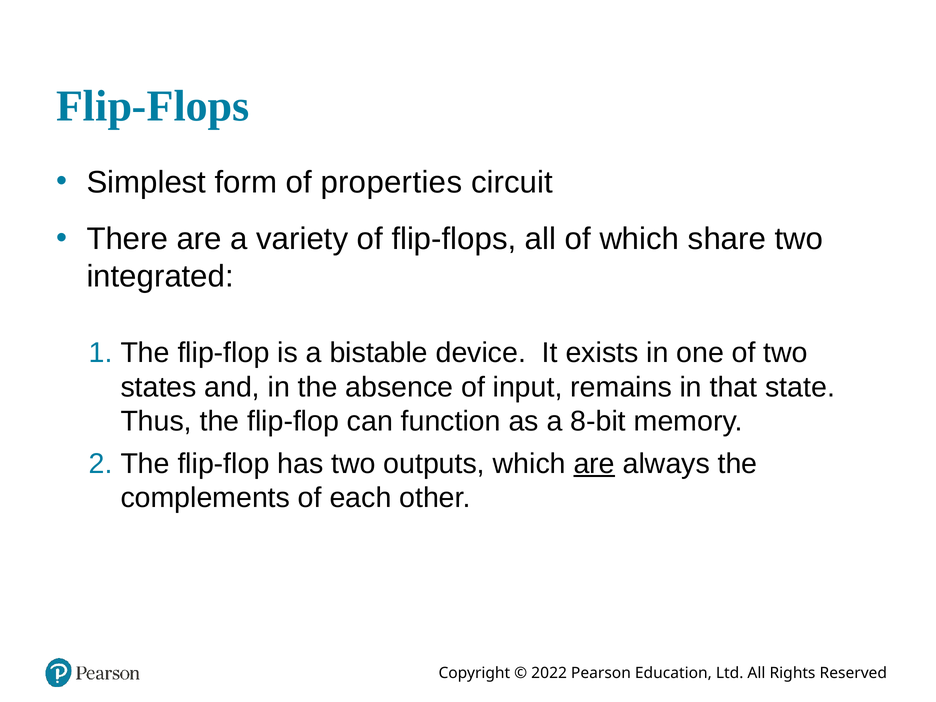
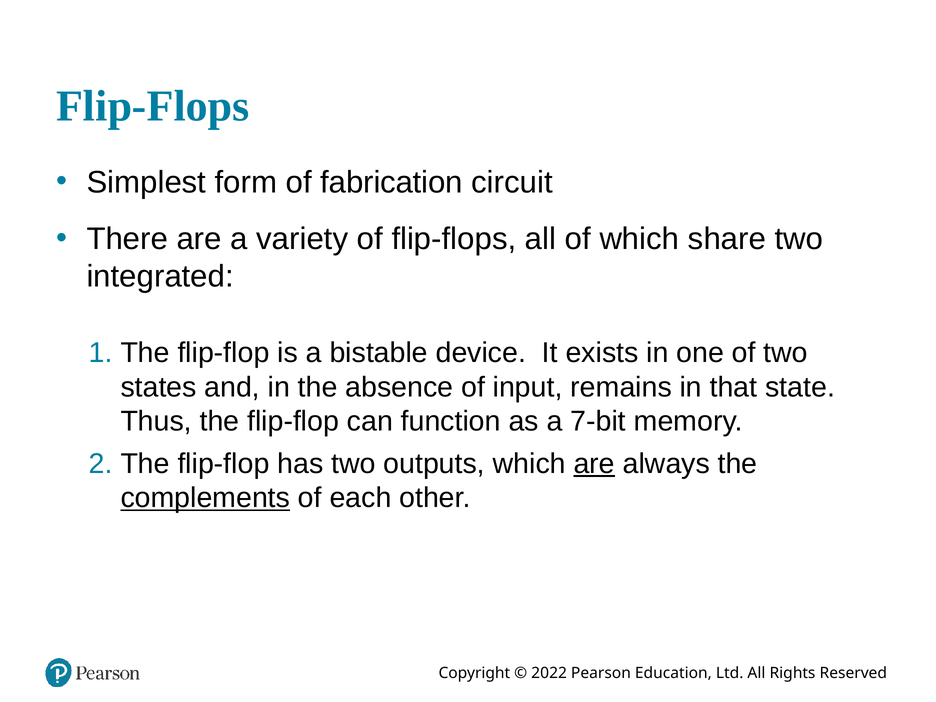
properties: properties -> fabrication (392, 182)
8-bit: 8-bit -> 7-bit (598, 421)
complements underline: none -> present (205, 498)
